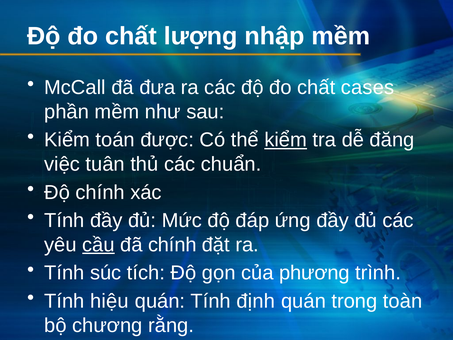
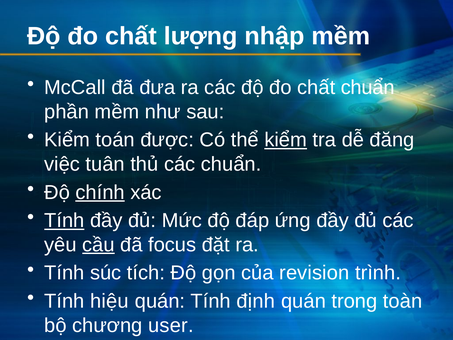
chất cases: cases -> chuẩn (368, 87)
chính underline: none -> present (100, 192)
Tính underline: none -> present (64, 220)
đã chính: chính -> focus (172, 245)
phương: phương -> revision (314, 273)
rằng: rằng -> user (171, 325)
